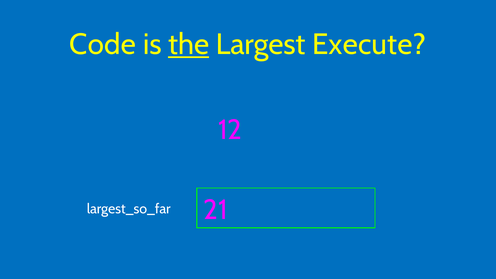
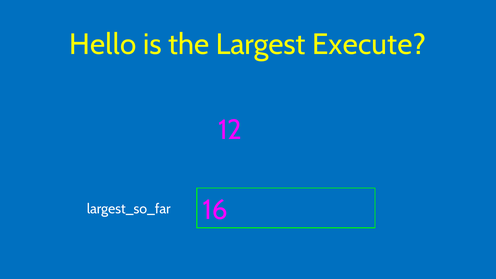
Code: Code -> Hello (103, 44)
the underline: present -> none (189, 44)
21: 21 -> 16 (215, 210)
